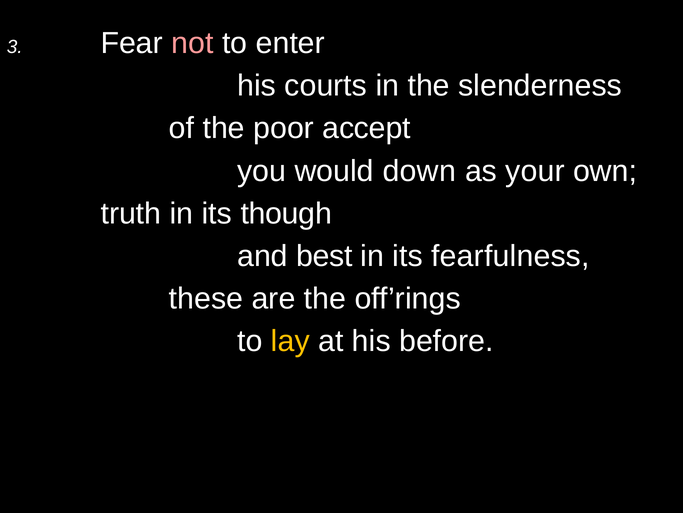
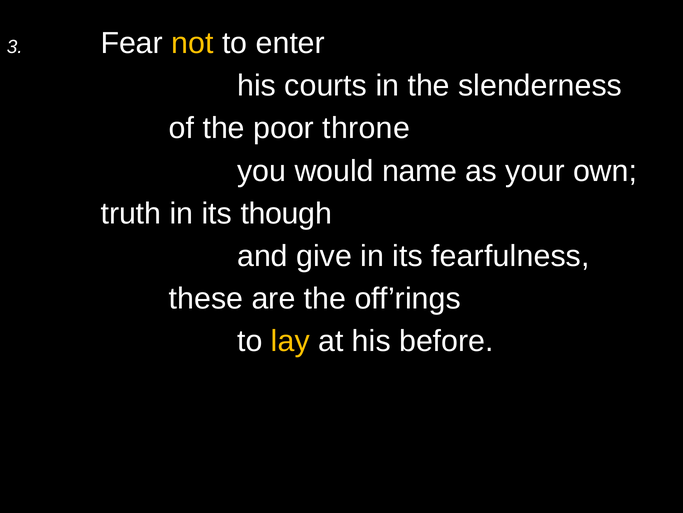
not colour: pink -> yellow (193, 43)
accept: accept -> throne (366, 128)
down: down -> name (420, 171)
best: best -> give (324, 256)
